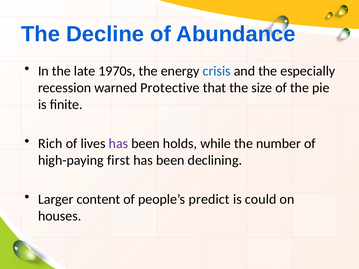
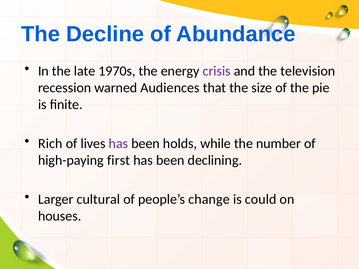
crisis colour: blue -> purple (217, 71)
especially: especially -> television (308, 71)
Protective: Protective -> Audiences (170, 88)
content: content -> cultural (98, 200)
predict: predict -> change (209, 200)
